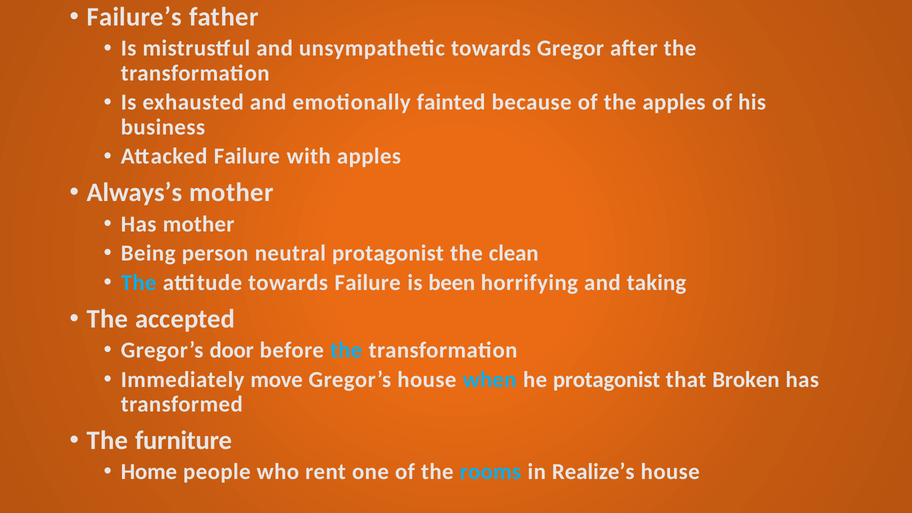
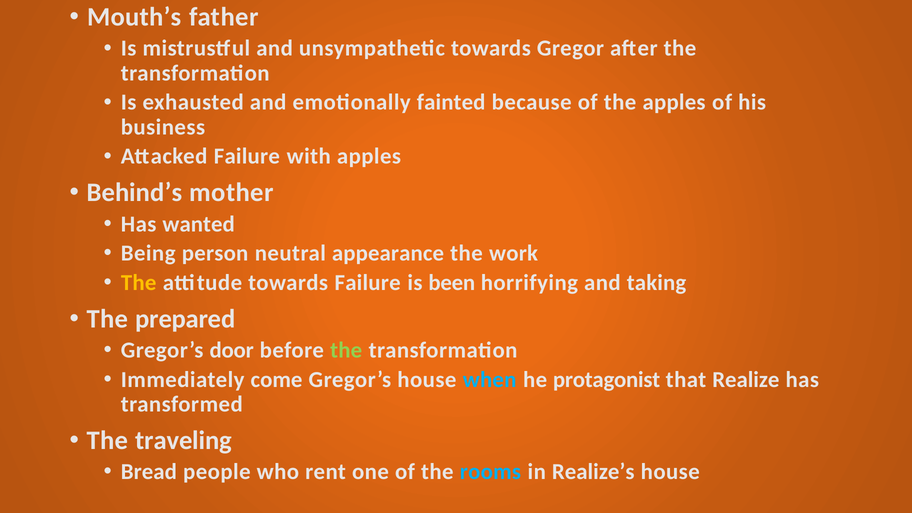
Failure’s: Failure’s -> Mouth’s (134, 17)
Always’s: Always’s -> Behind’s (134, 193)
Has mother: mother -> wanted (199, 224)
neutral protagonist: protagonist -> appearance (388, 253)
clean: clean -> work (514, 253)
The colour: light blue -> yellow (139, 283)
accepted: accepted -> prepared (185, 319)
the colour: light blue -> light green (346, 350)
move: move -> come (277, 380)
Broken: Broken -> Realize (746, 380)
The furniture: furniture -> traveling (184, 440)
Home: Home -> Bread (149, 472)
